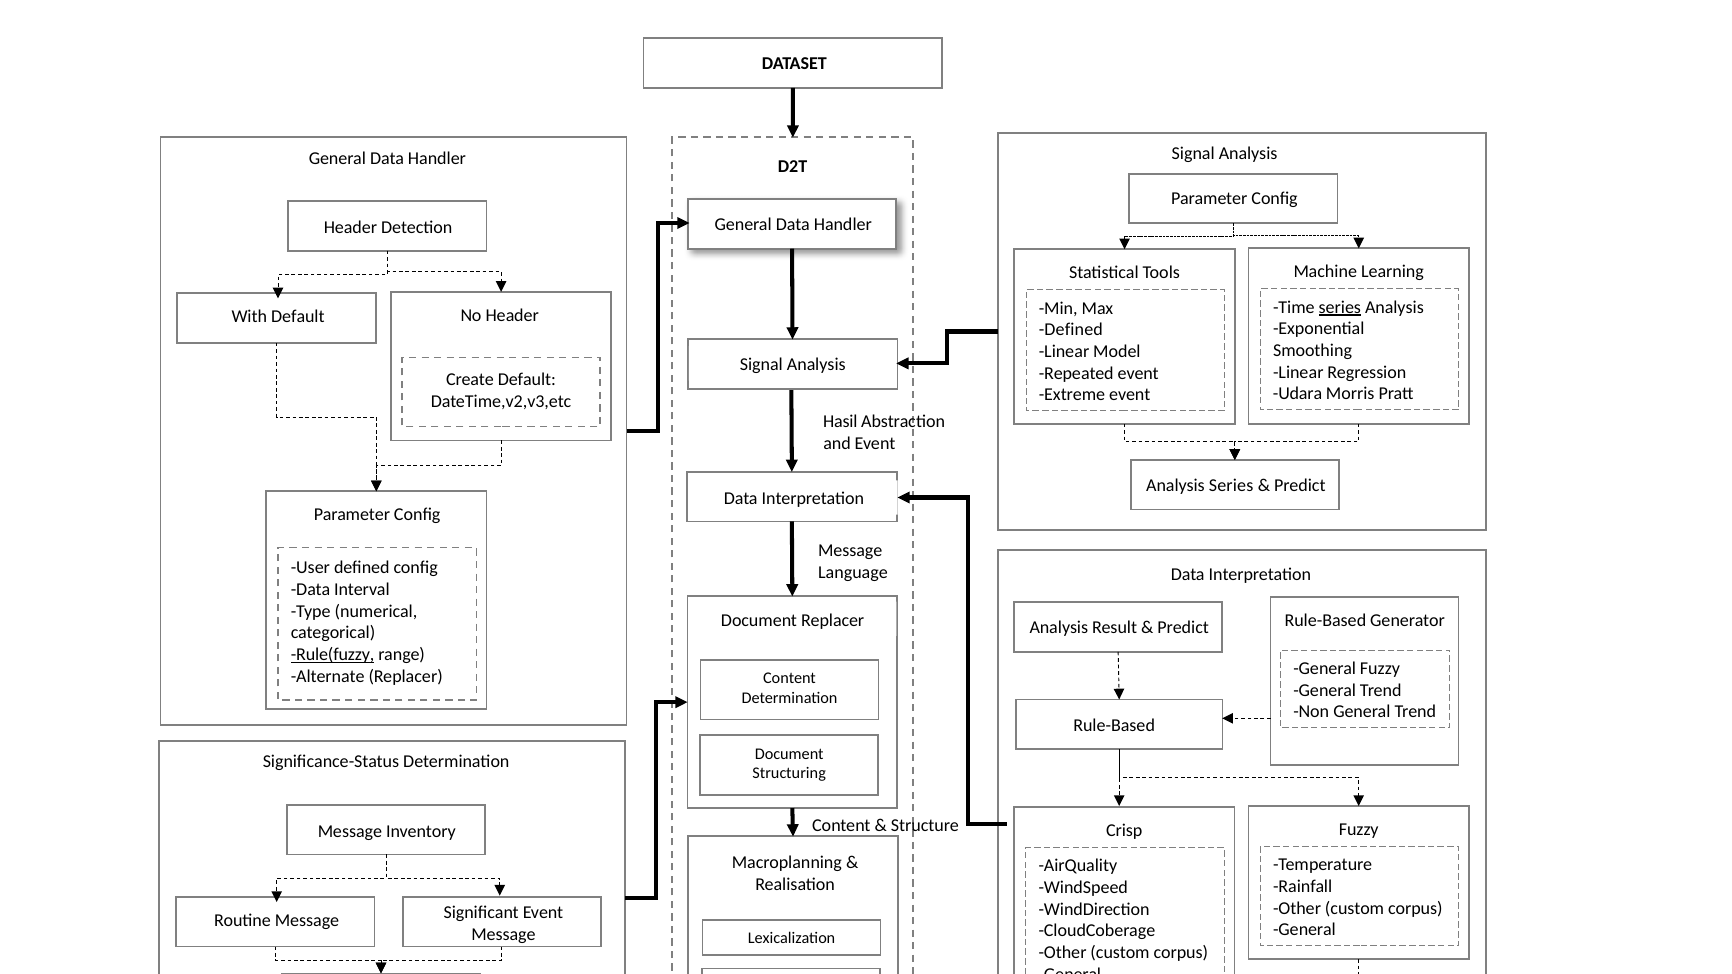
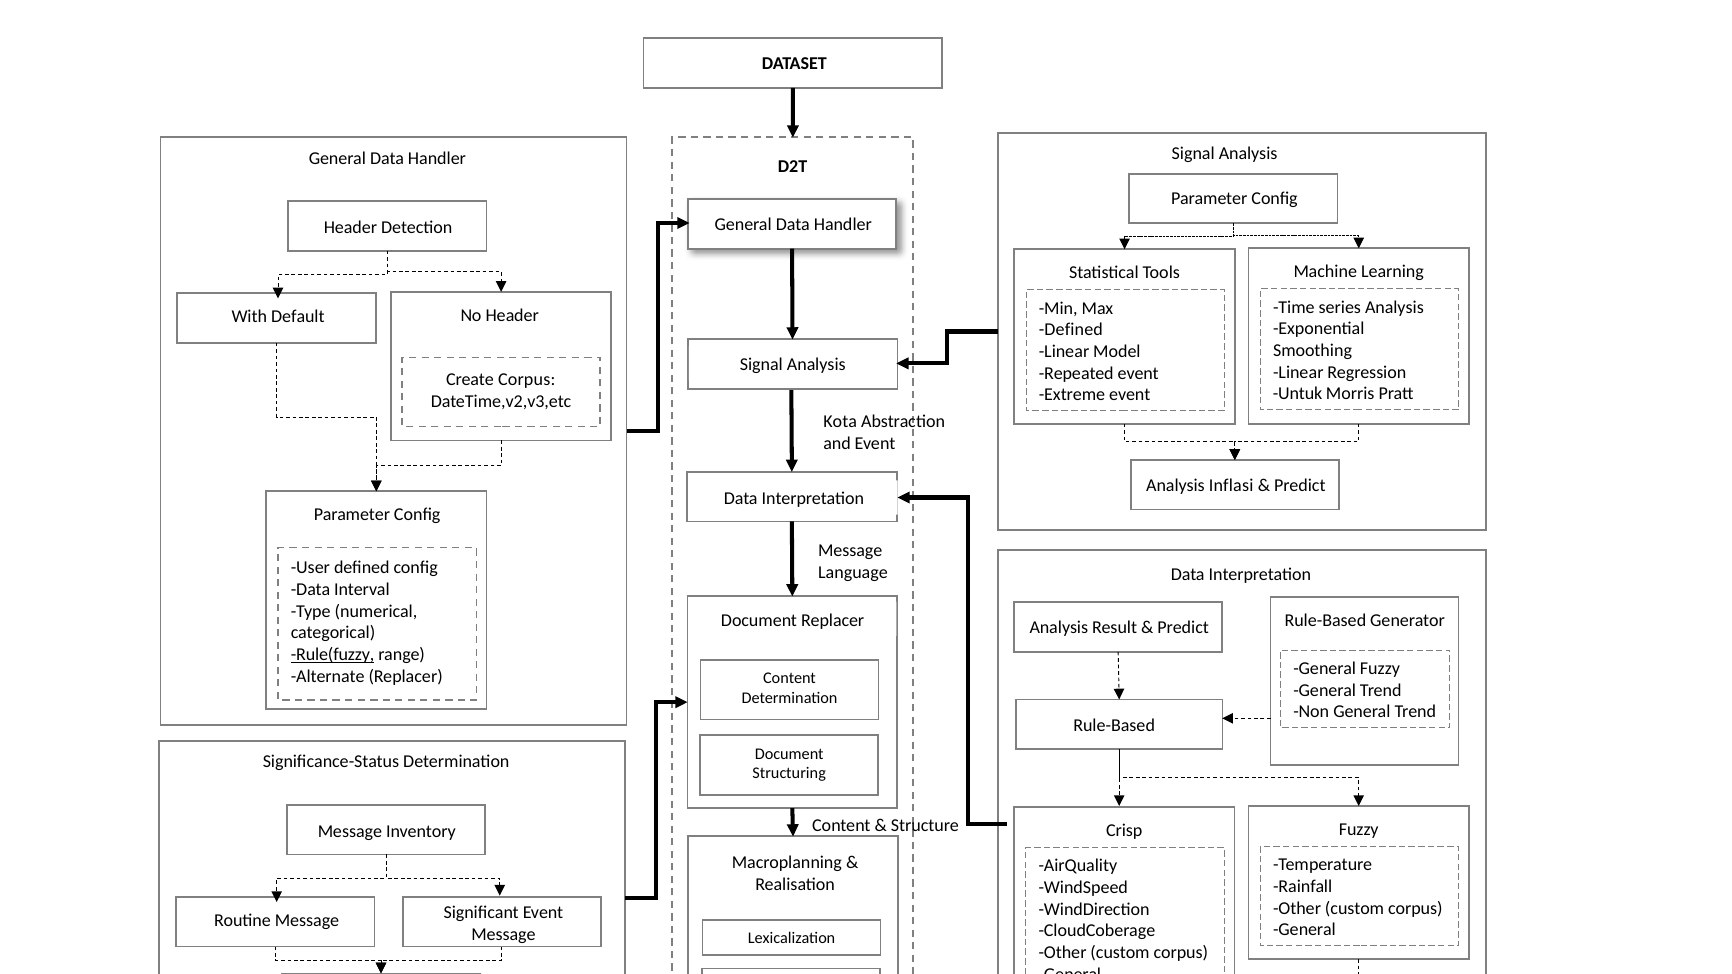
series underline: present -> none (1340, 307)
Create Default: Default -> Corpus (527, 380)
Udara: Udara -> Untuk (1298, 394)
Hasil: Hasil -> Kota (840, 422)
Analysis Series: Series -> Inflasi (1231, 485)
